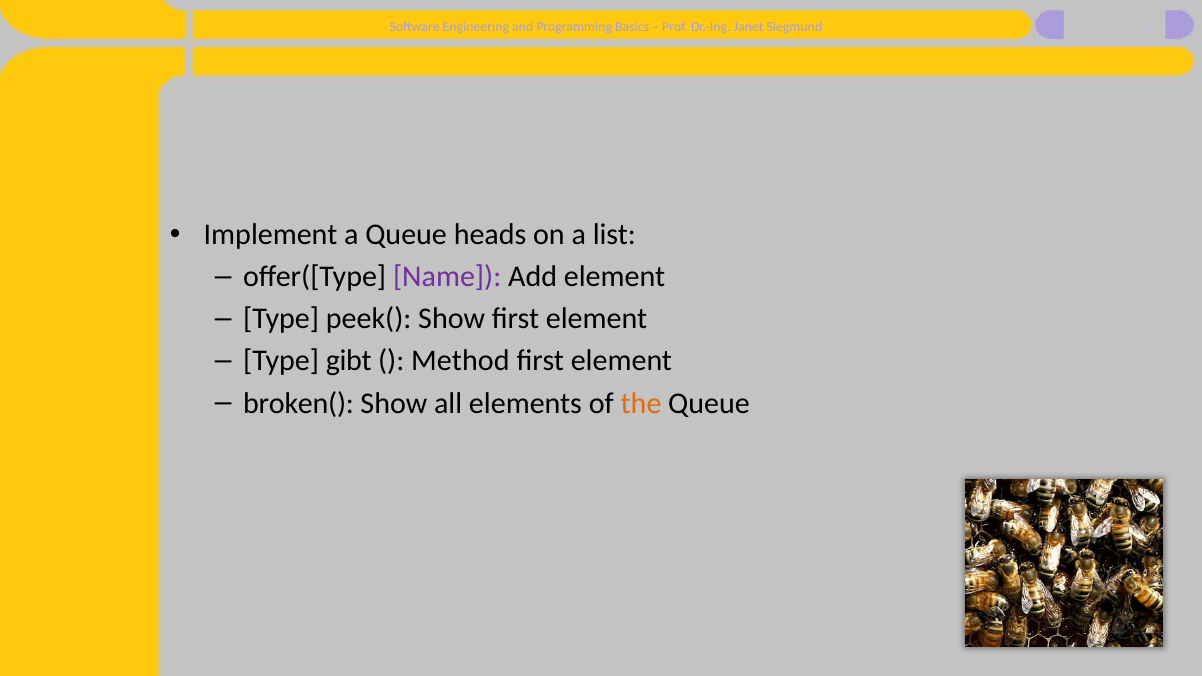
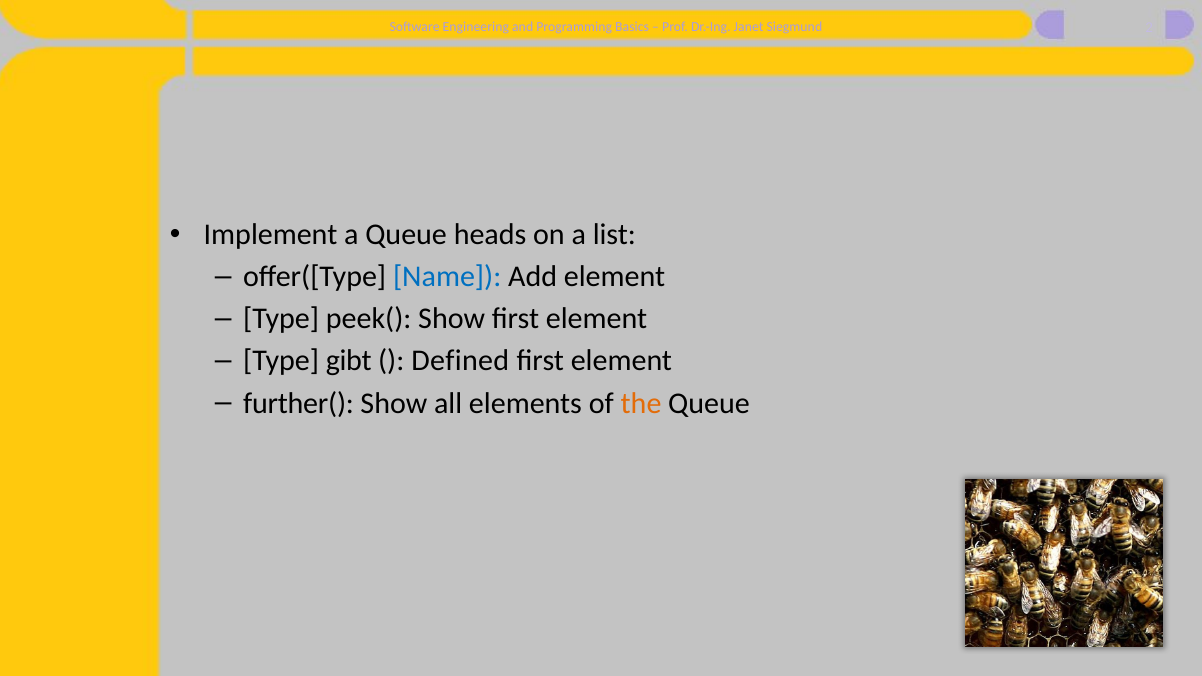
Name colour: purple -> blue (447, 277)
Method: Method -> Defined (460, 361)
broken(: broken( -> further( (299, 403)
